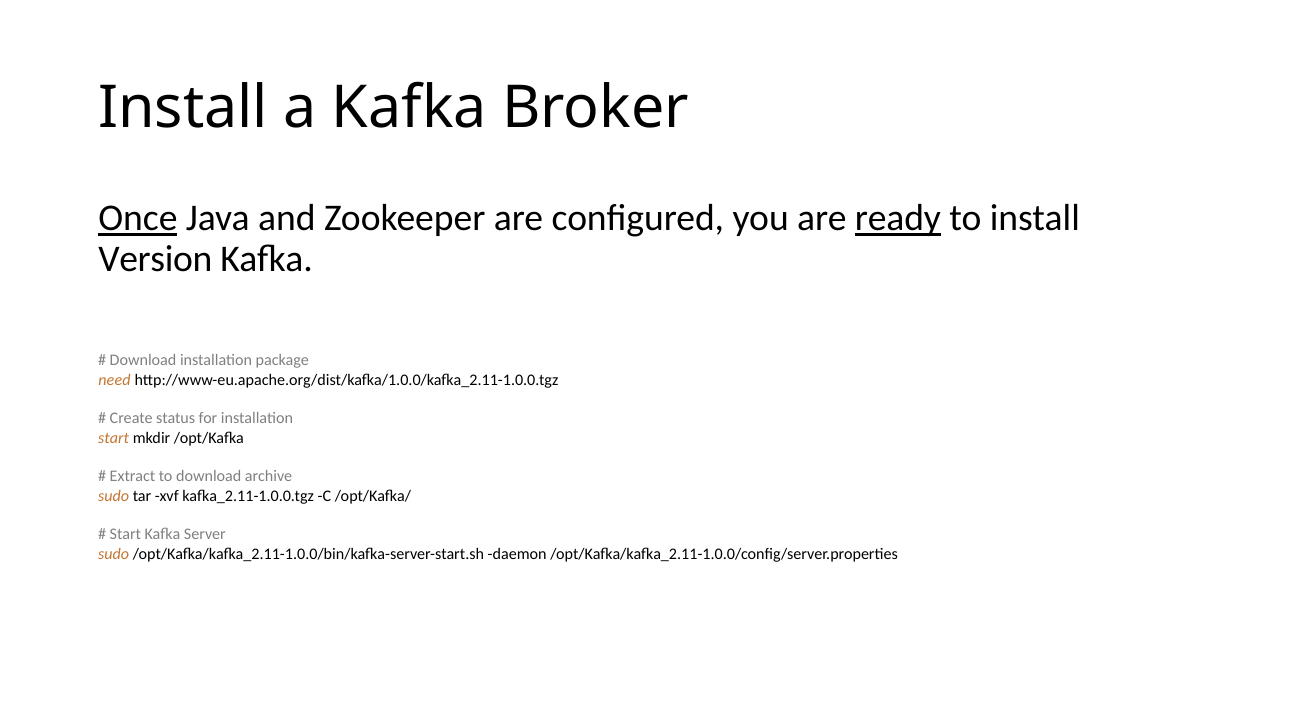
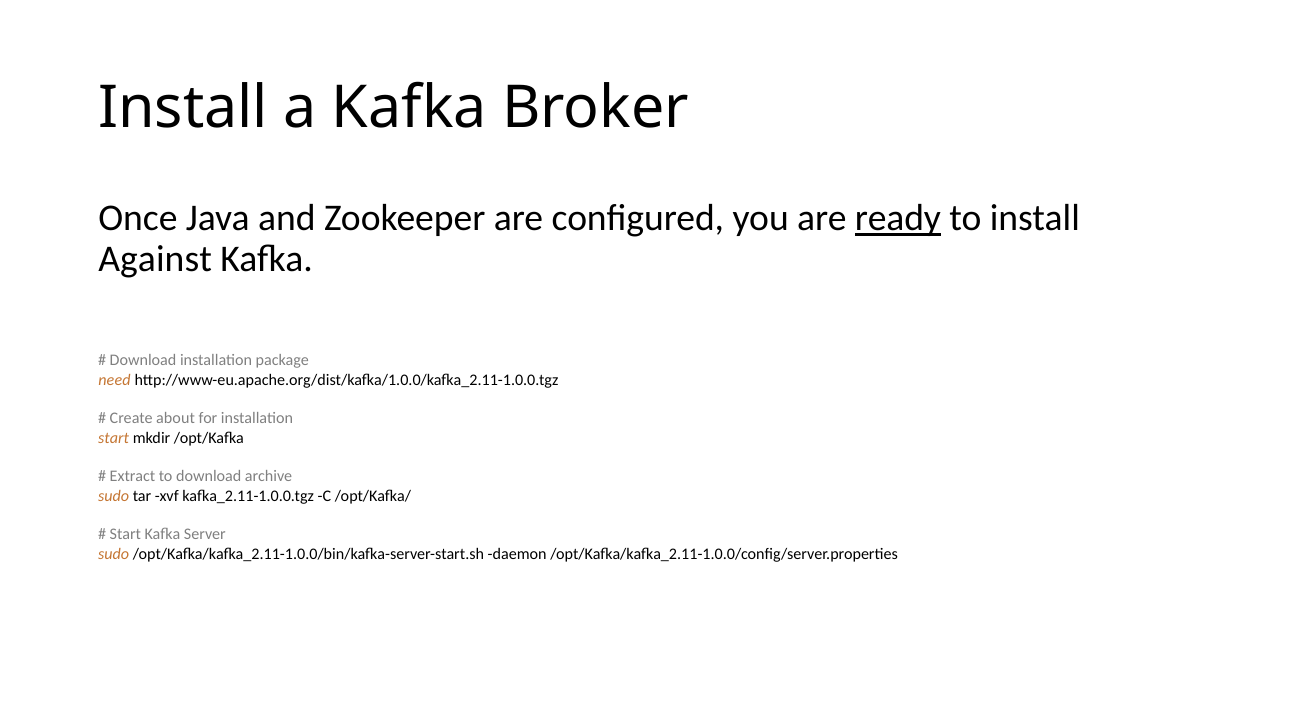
Once underline: present -> none (138, 218)
Version: Version -> Against (155, 259)
status: status -> about (176, 418)
